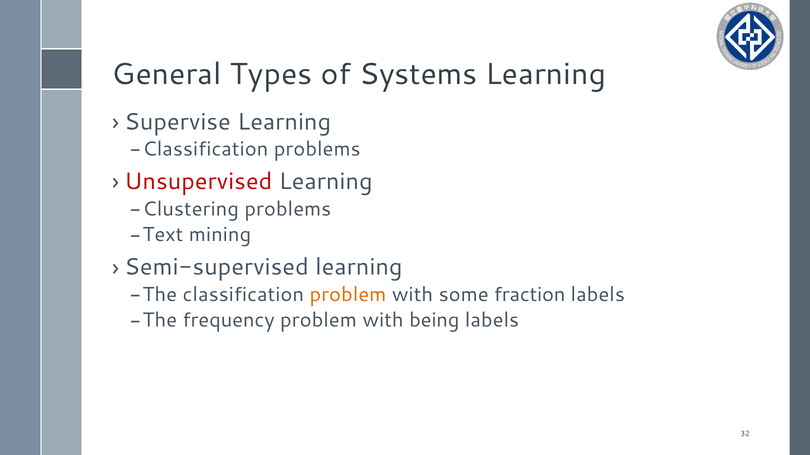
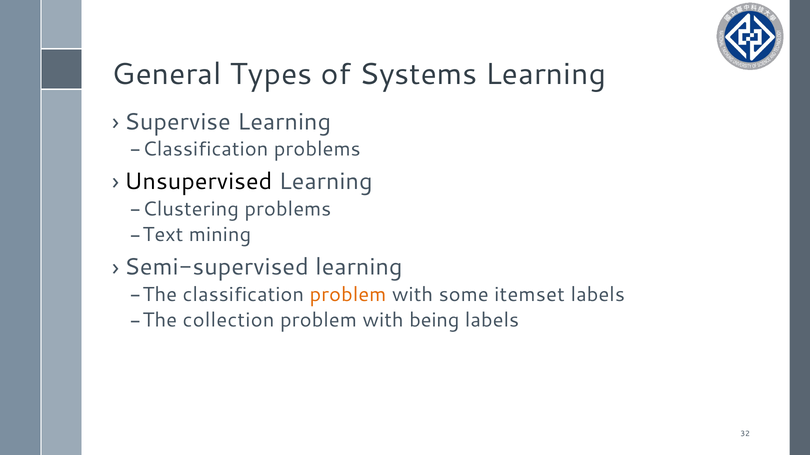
Unsupervised colour: red -> black (198, 182)
fraction: fraction -> itemset (530, 295)
frequency: frequency -> collection (228, 321)
